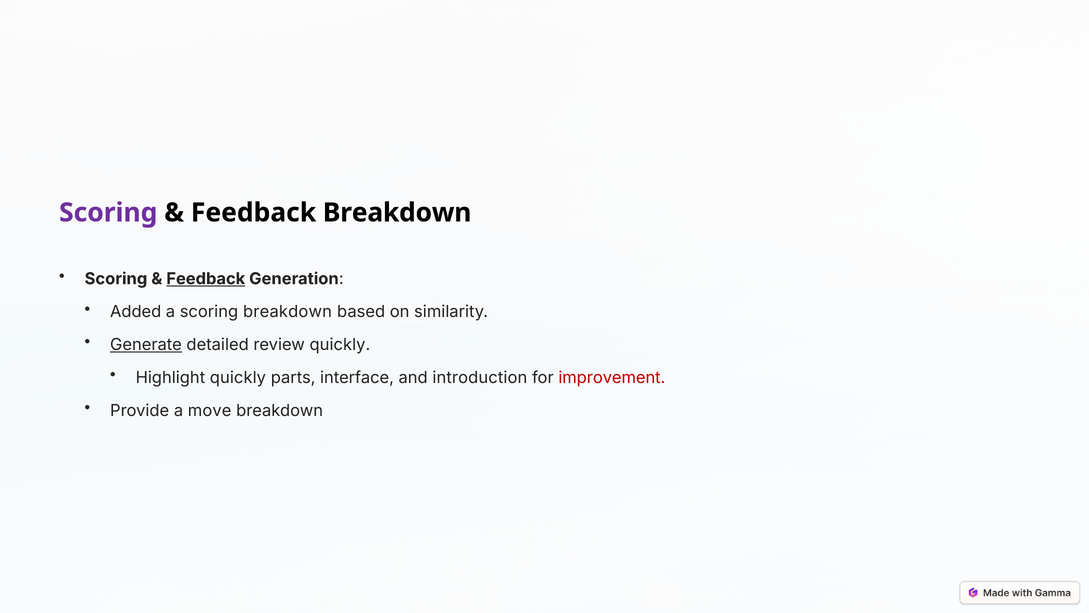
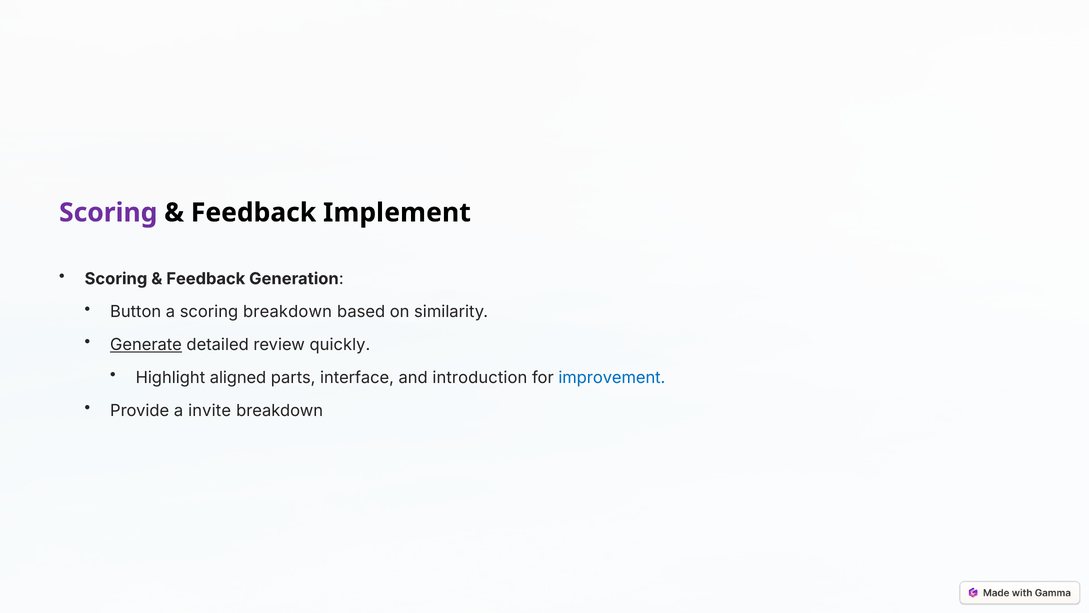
Feedback Breakdown: Breakdown -> Implement (397, 212)
Feedback underline: present -> none (206, 279)
Added: Added -> Button (136, 312)
Highlight quickly: quickly -> aligned (238, 377)
improvement colour: red -> blue (612, 377)
move: move -> invite (210, 410)
